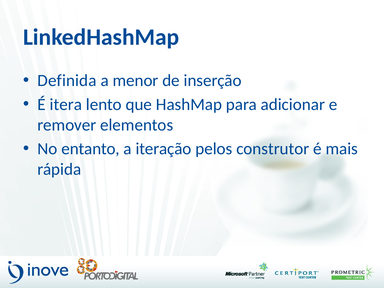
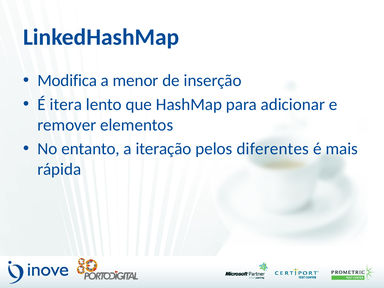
Definida: Definida -> Modifica (67, 81)
construtor: construtor -> diferentes (273, 149)
